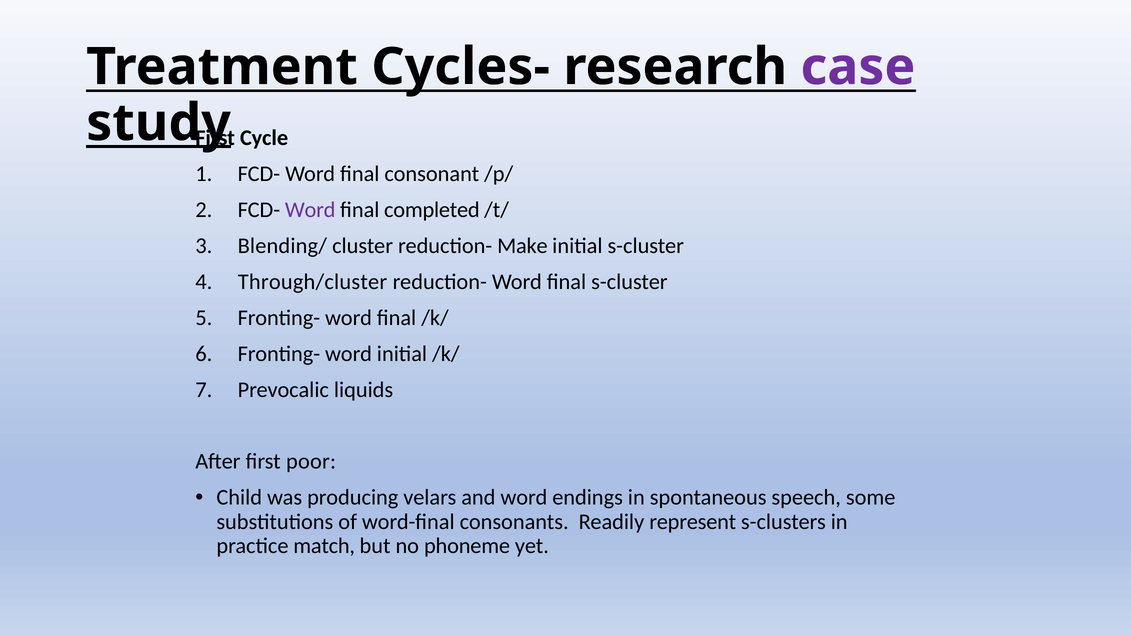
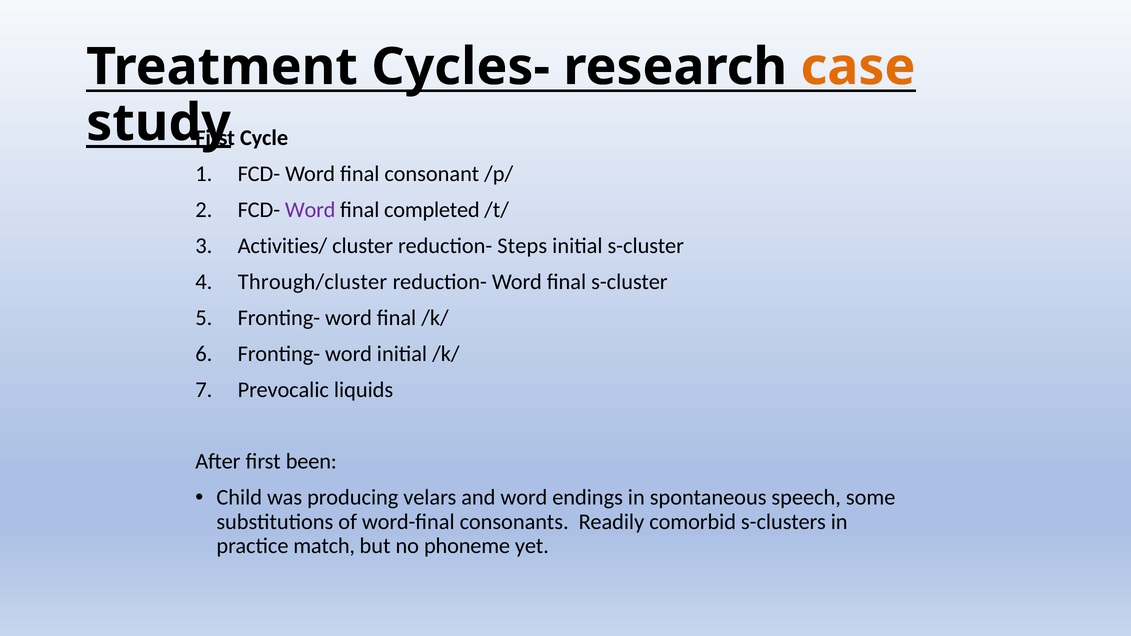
case colour: purple -> orange (858, 67)
Blending/: Blending/ -> Activities/ (282, 246)
Make: Make -> Steps (522, 246)
poor: poor -> been (311, 462)
represent: represent -> comorbid (693, 522)
